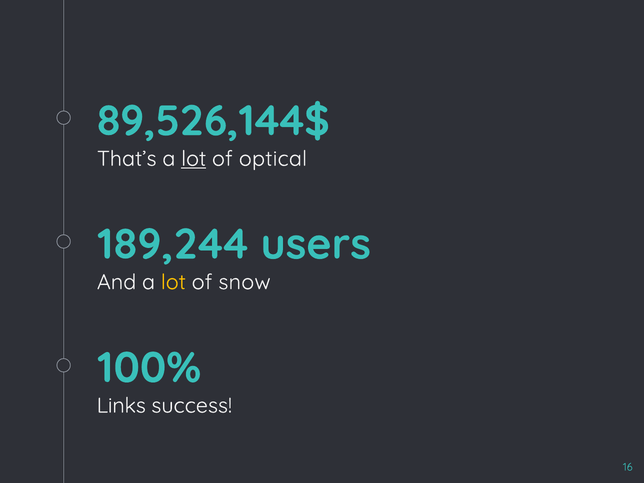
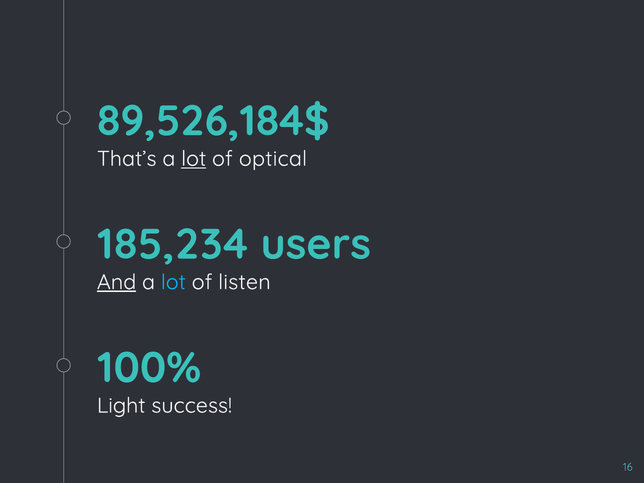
89,526,144$: 89,526,144$ -> 89,526,184$ (213, 121)
189,244: 189,244 -> 185,234 (173, 244)
And underline: none -> present (117, 282)
lot colour: yellow -> light blue (173, 282)
snow: snow -> listen (244, 282)
Links: Links -> Light (121, 406)
